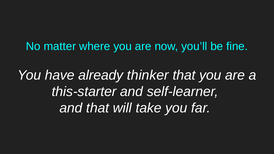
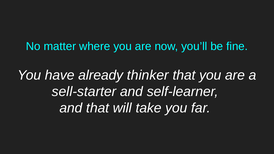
this-starter: this-starter -> sell-starter (84, 92)
